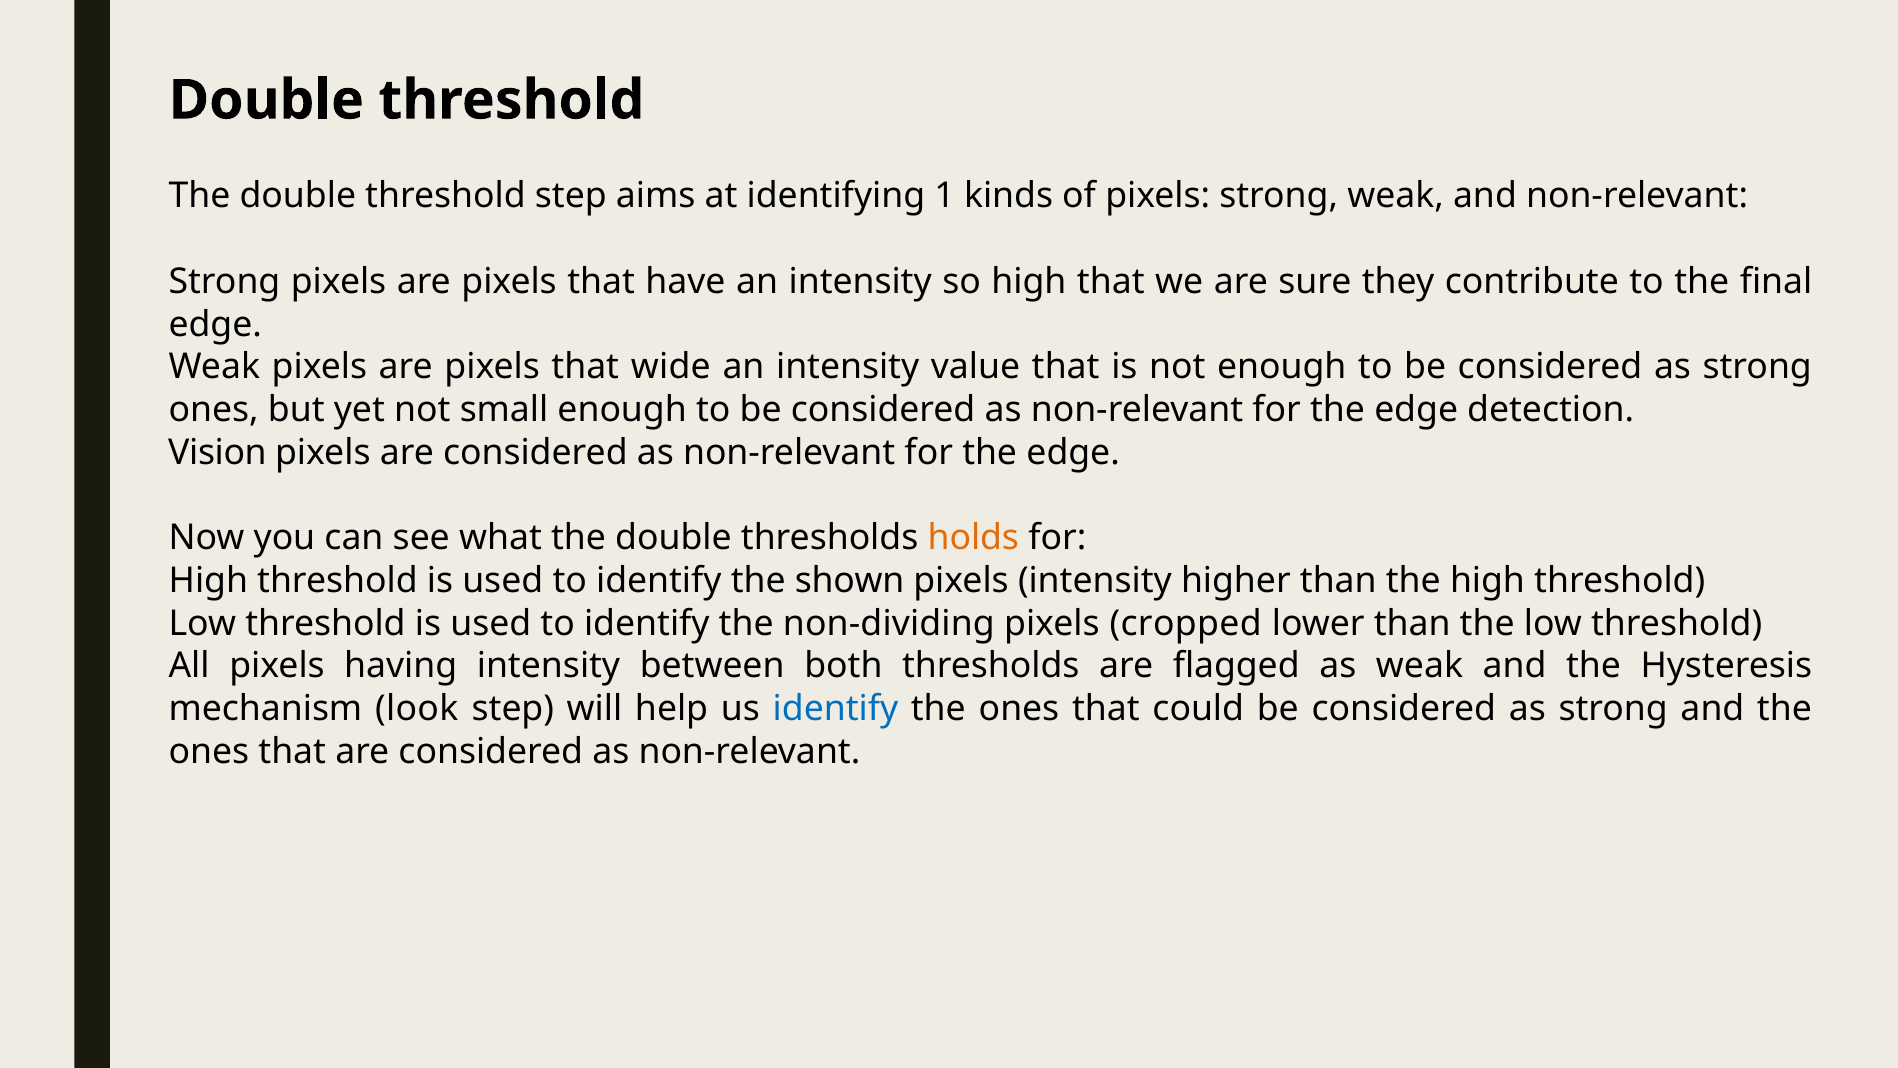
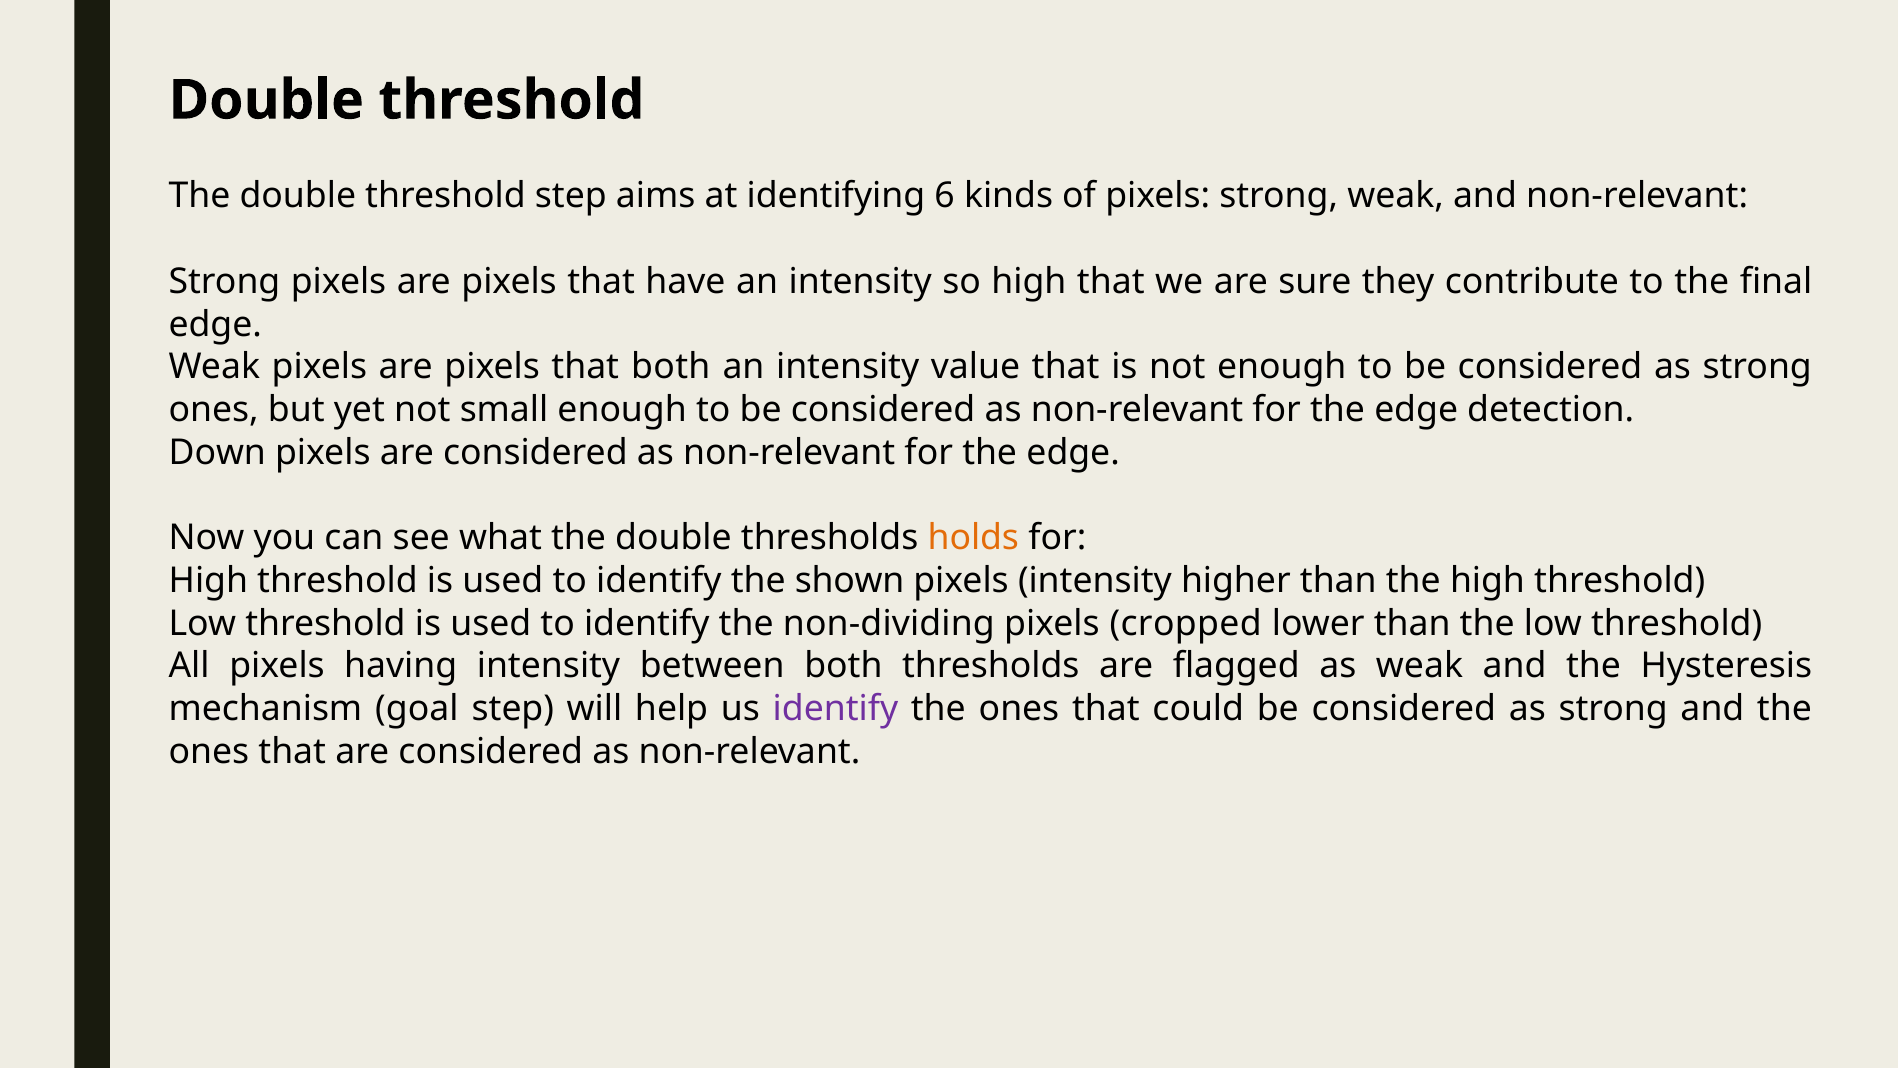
1: 1 -> 6 (945, 196)
that wide: wide -> both (671, 367)
Vision: Vision -> Down (217, 452)
look: look -> goal (417, 709)
identify colour: blue -> purple (835, 709)
